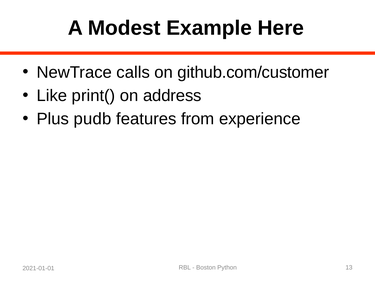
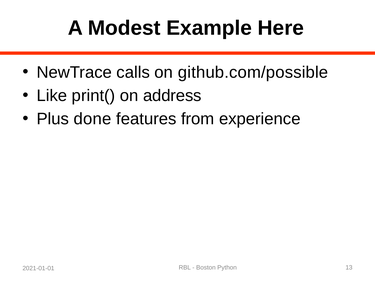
github.com/customer: github.com/customer -> github.com/possible (253, 72)
pudb: pudb -> done (93, 119)
